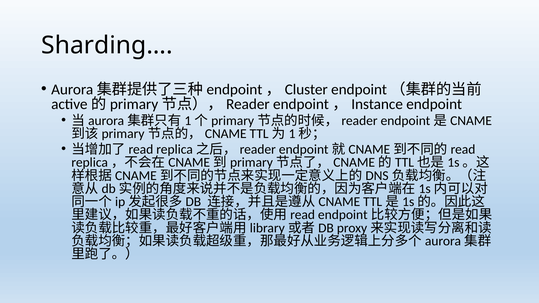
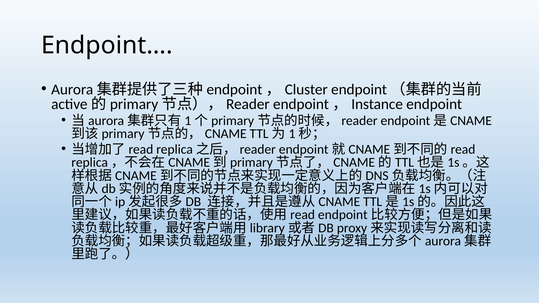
Sharding…: Sharding… -> Endpoint… (107, 45)
